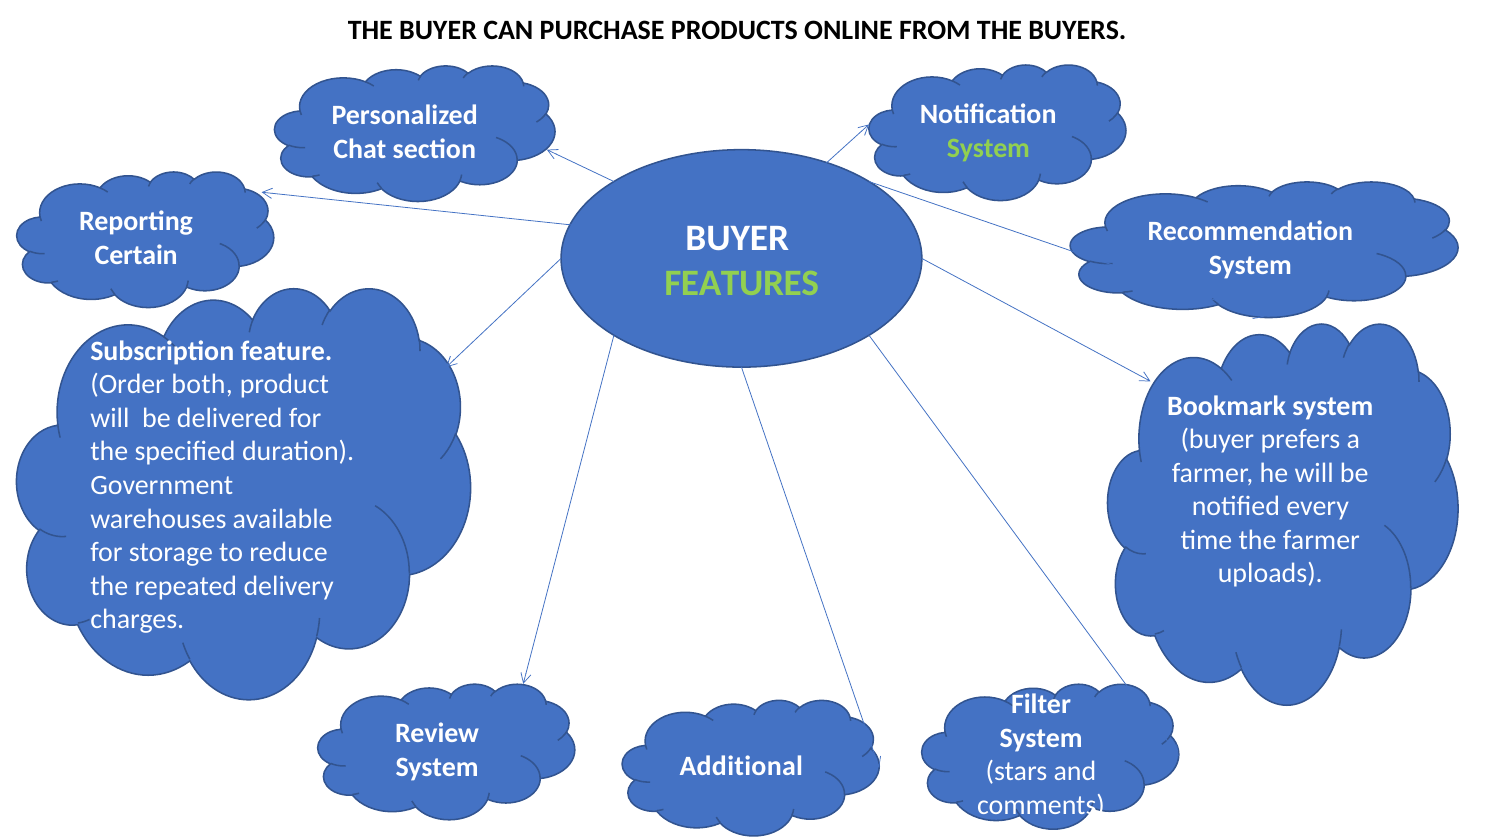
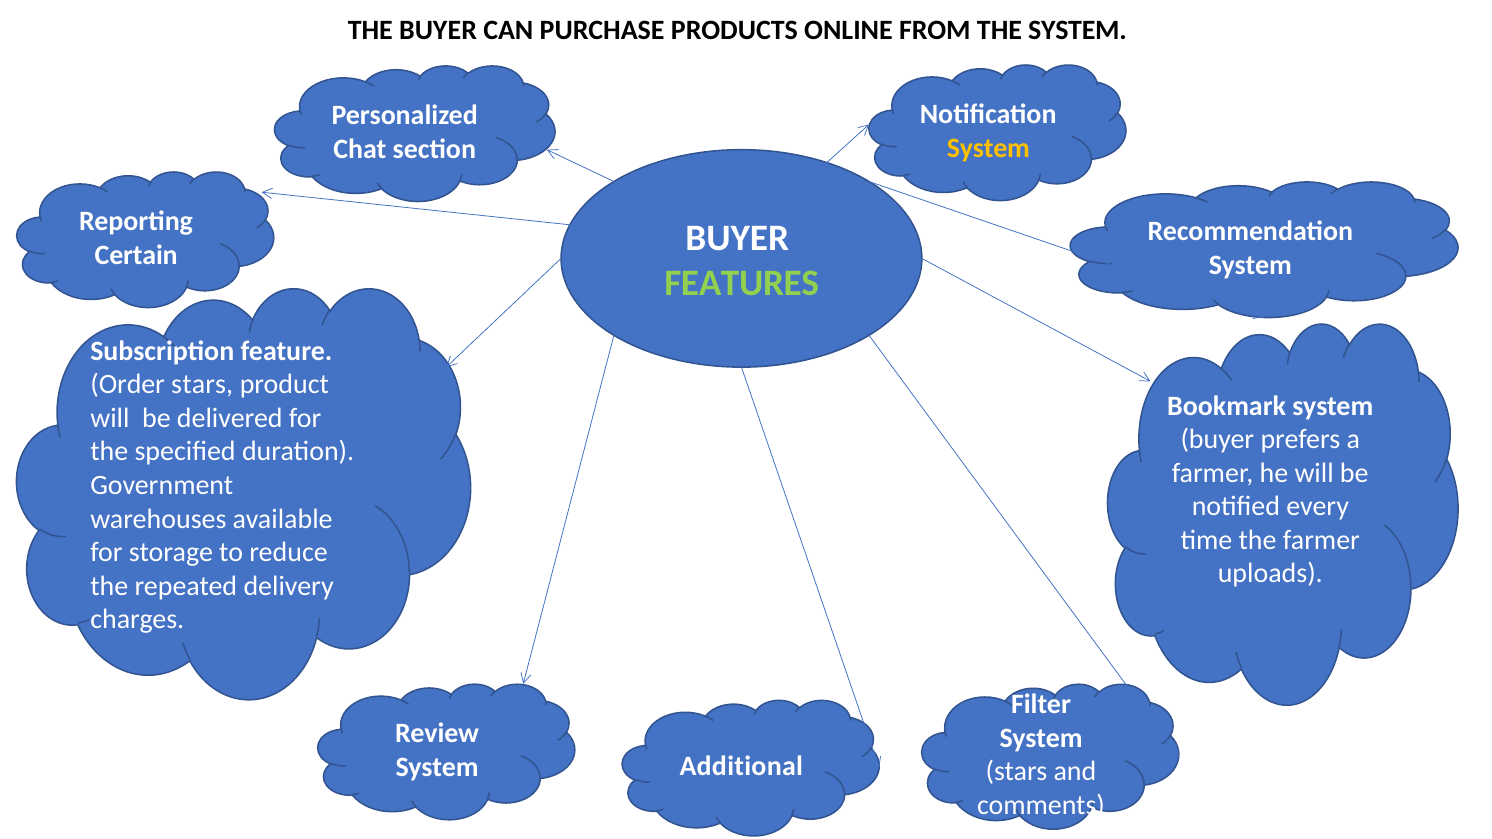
THE BUYERS: BUYERS -> SYSTEM (1077, 30)
System colour: light green -> yellow (988, 148)
Order both: both -> stars (202, 385)
